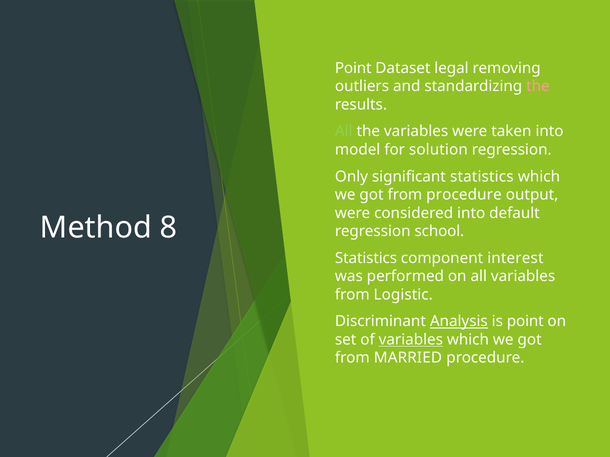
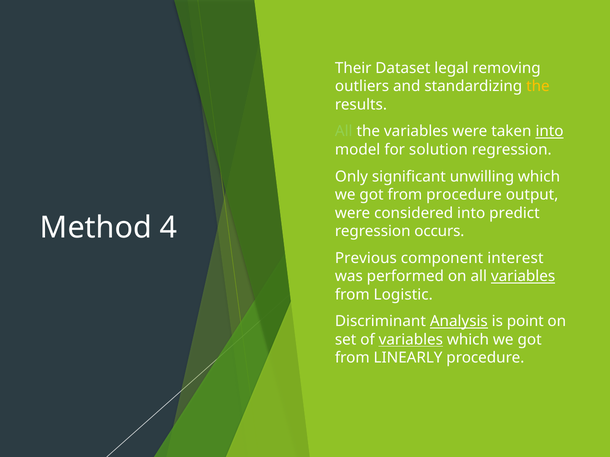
Point: Point -> Their (353, 68)
the colour: pink -> yellow (538, 87)
into underline: none -> present (550, 132)
significant statistics: statistics -> unwilling (482, 177)
default: default -> predict (514, 213)
8: 8 -> 4 (169, 228)
school: school -> occurs (439, 232)
Statistics: Statistics -> Previous (366, 258)
variables underline: none -> present (523, 277)
MARRIED: MARRIED -> LINEARLY (408, 358)
